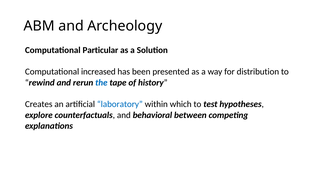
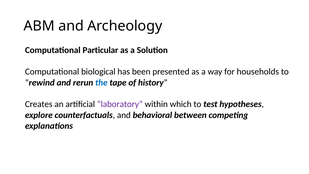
increased: increased -> biological (98, 72)
distribution: distribution -> households (258, 72)
laboratory colour: blue -> purple (120, 104)
